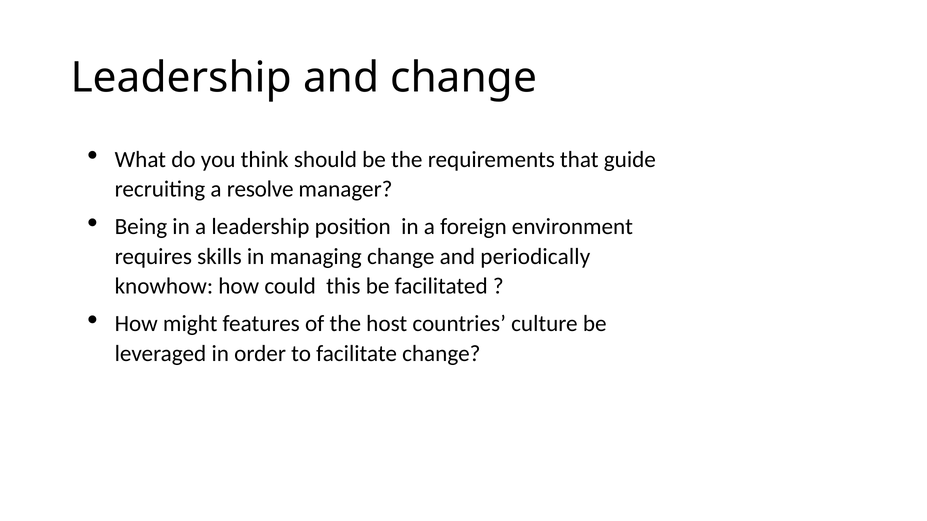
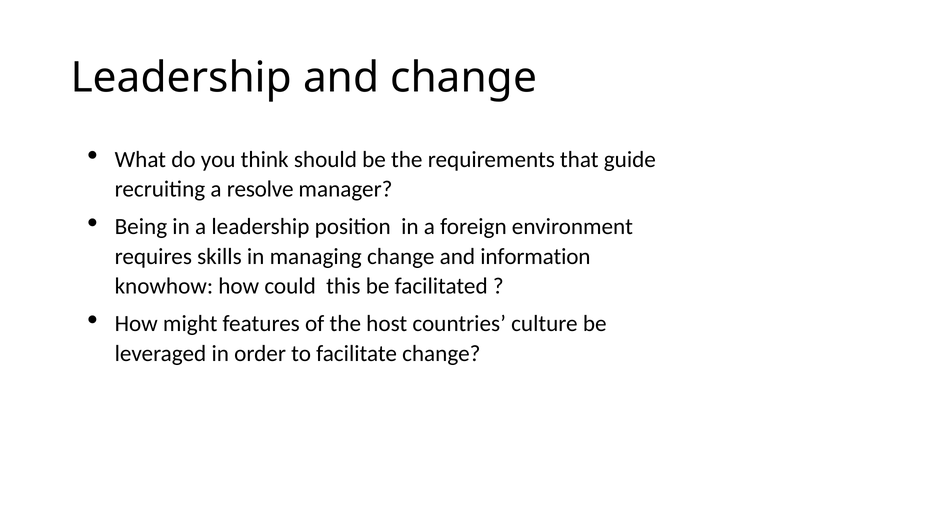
periodically: periodically -> information (535, 257)
